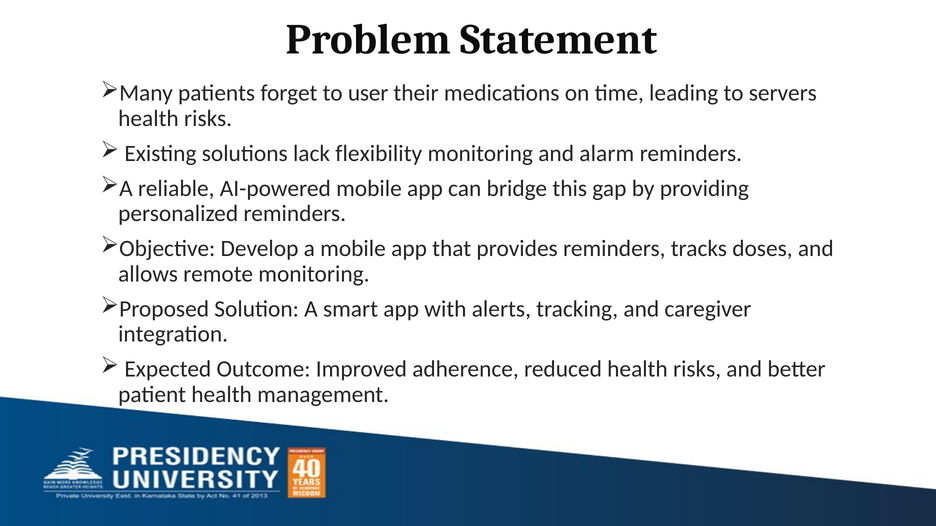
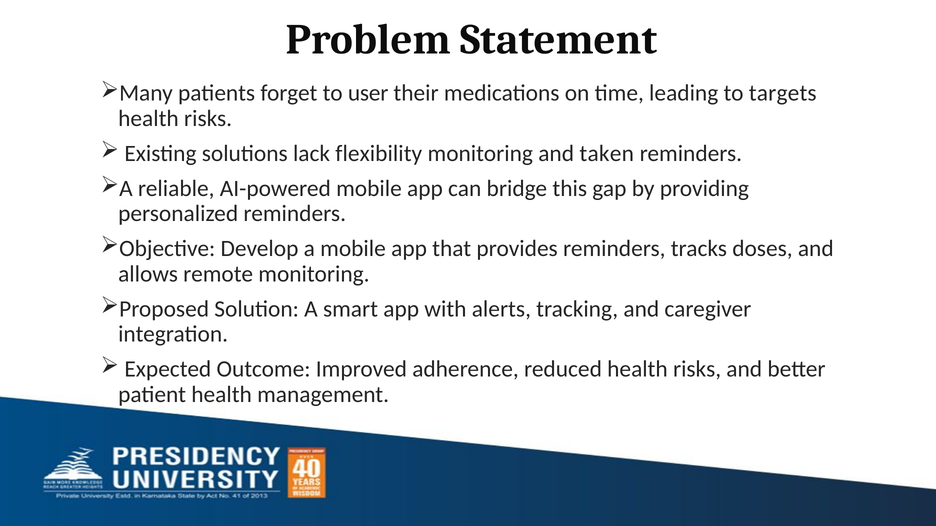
servers: servers -> targets (783, 93)
alarm: alarm -> taken (607, 154)
